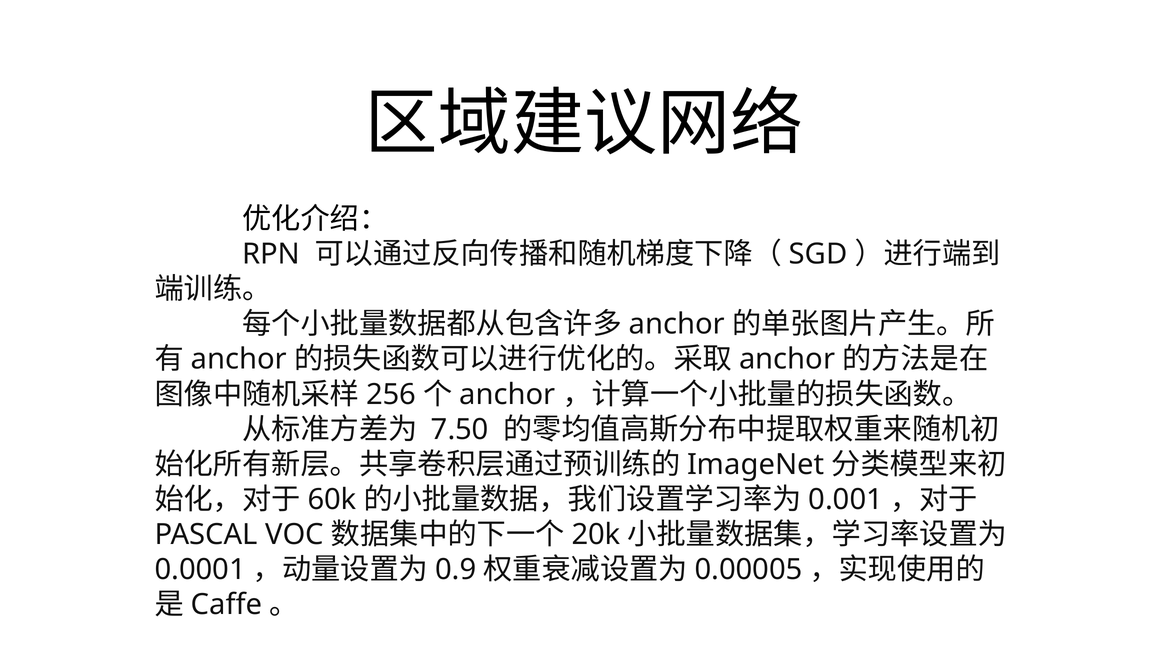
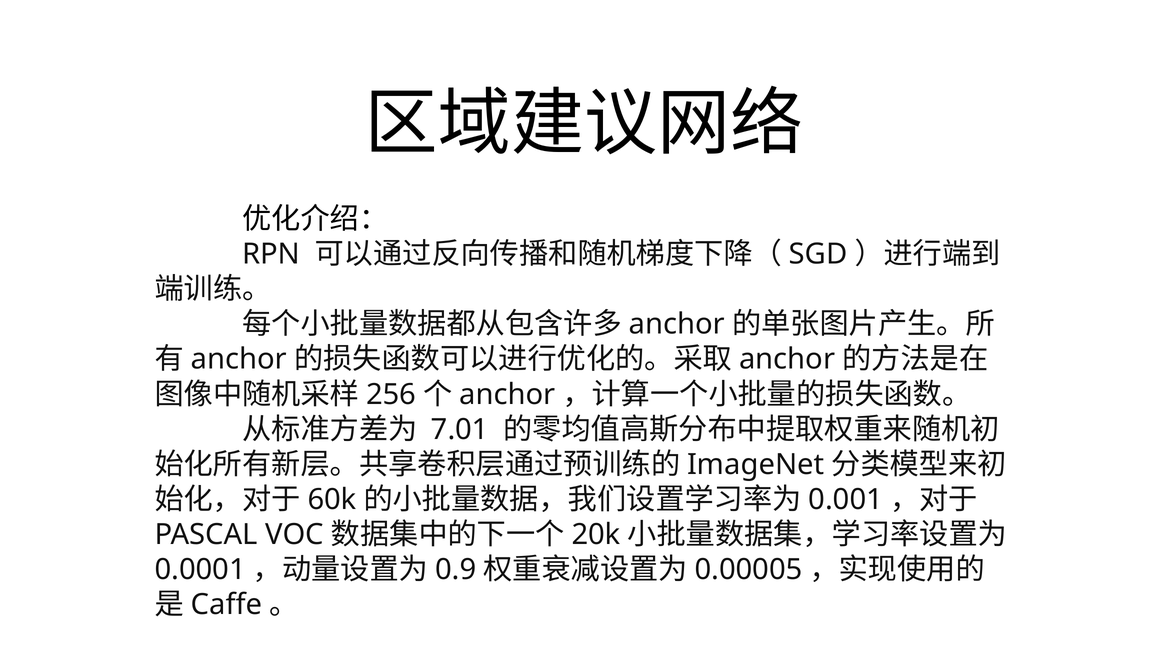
7.50: 7.50 -> 7.01 (460, 429)
